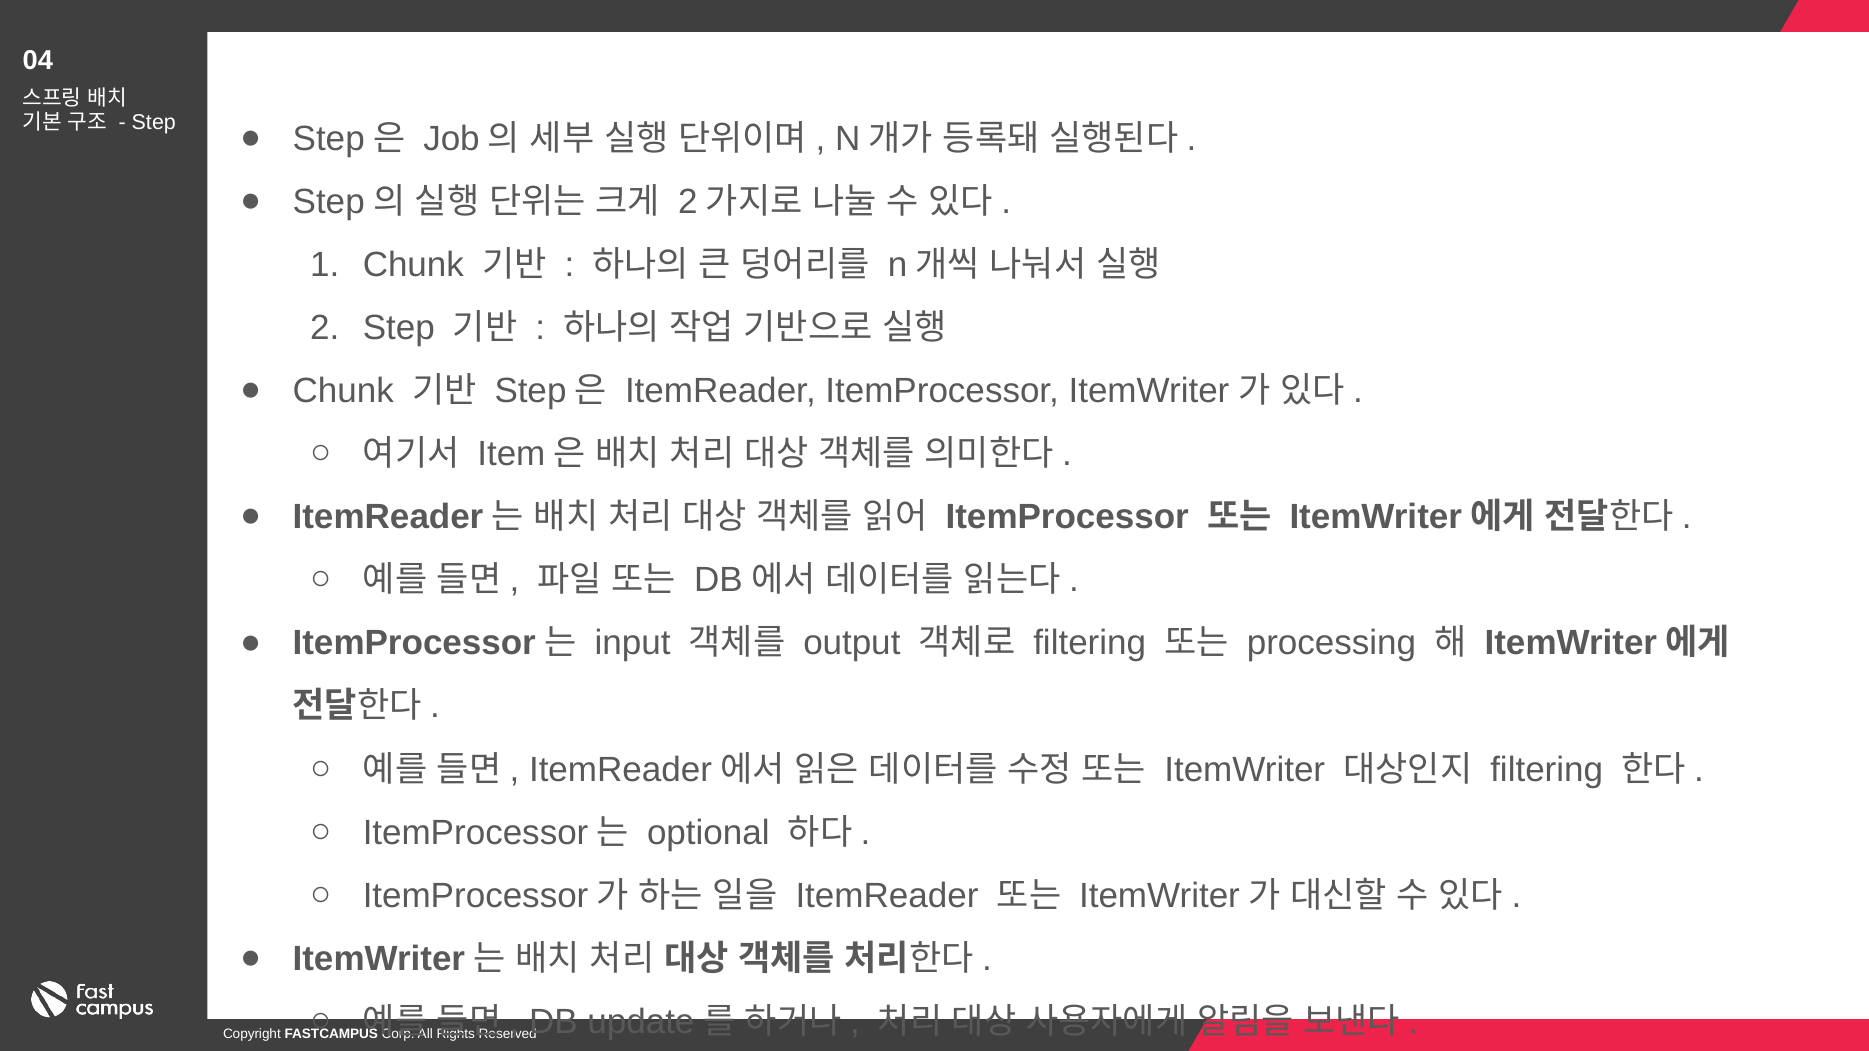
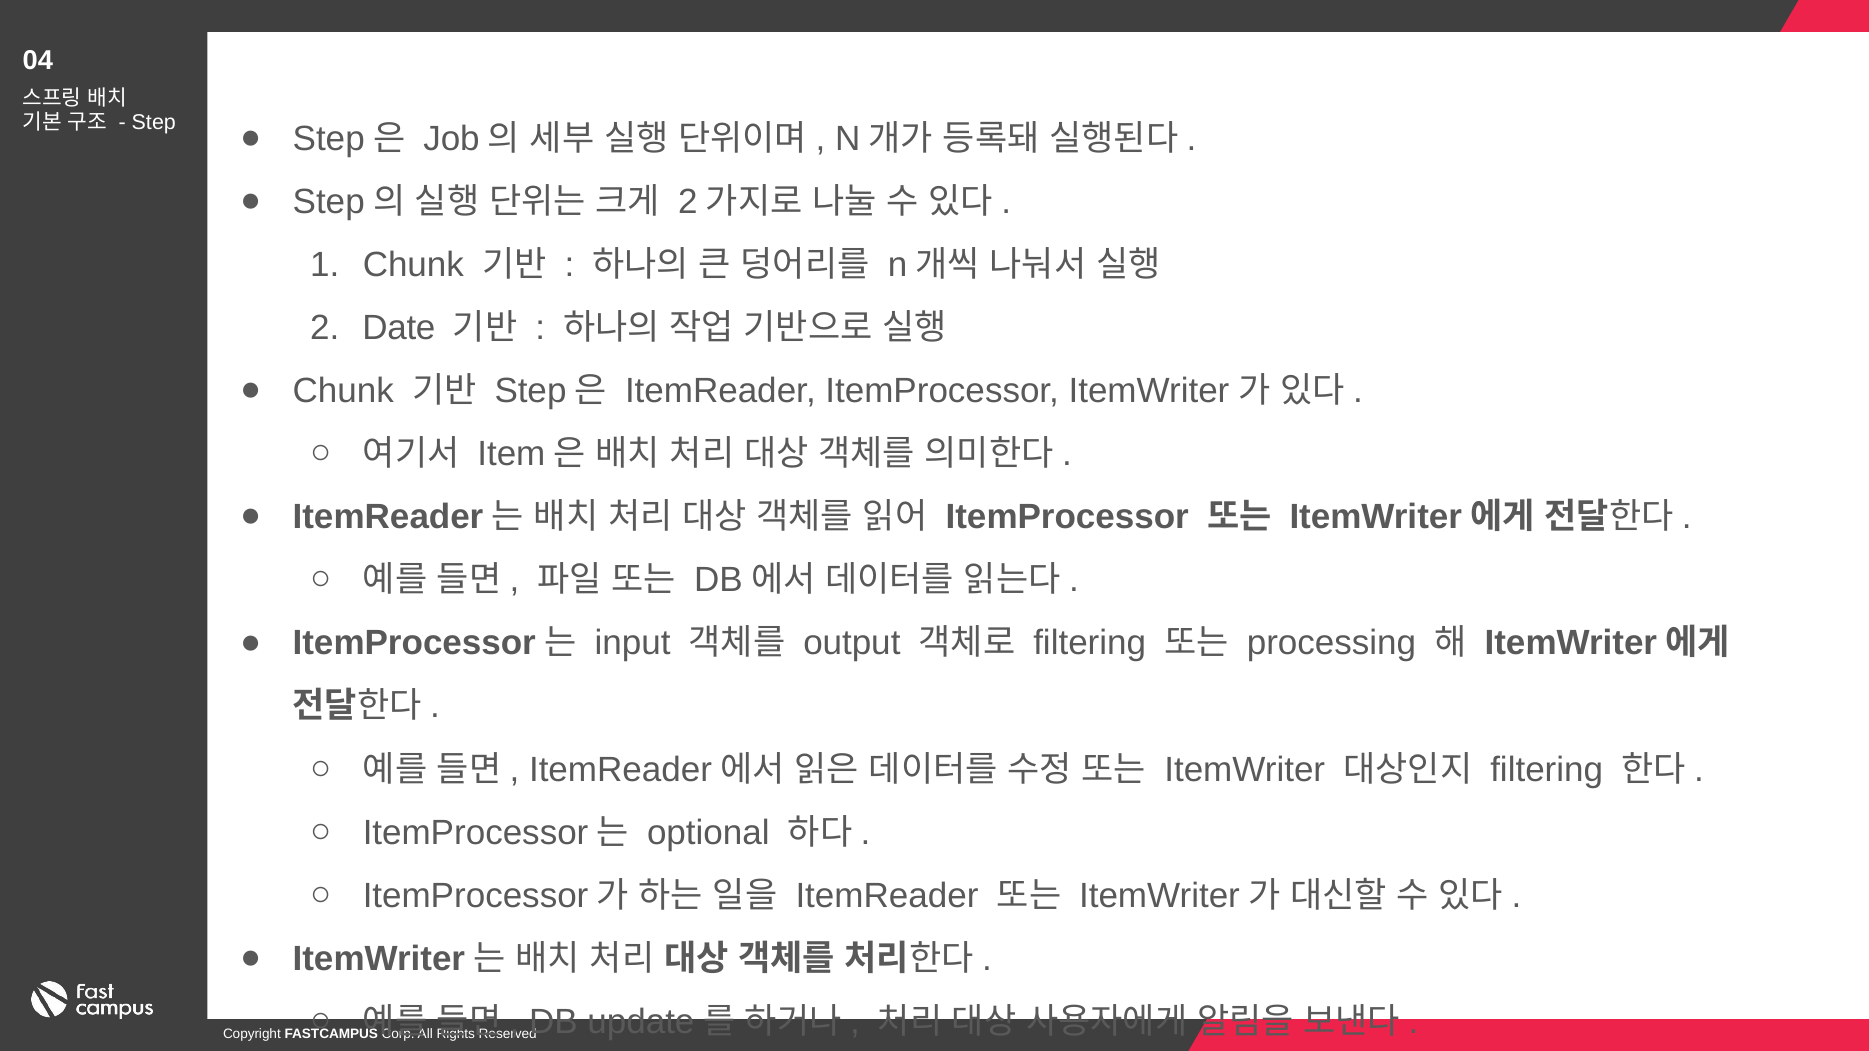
Step: Step -> Date (399, 328)
